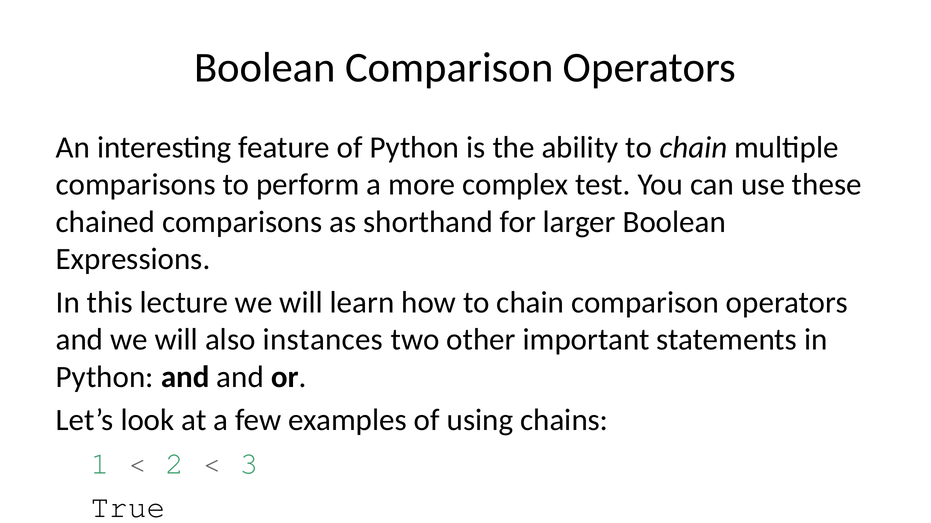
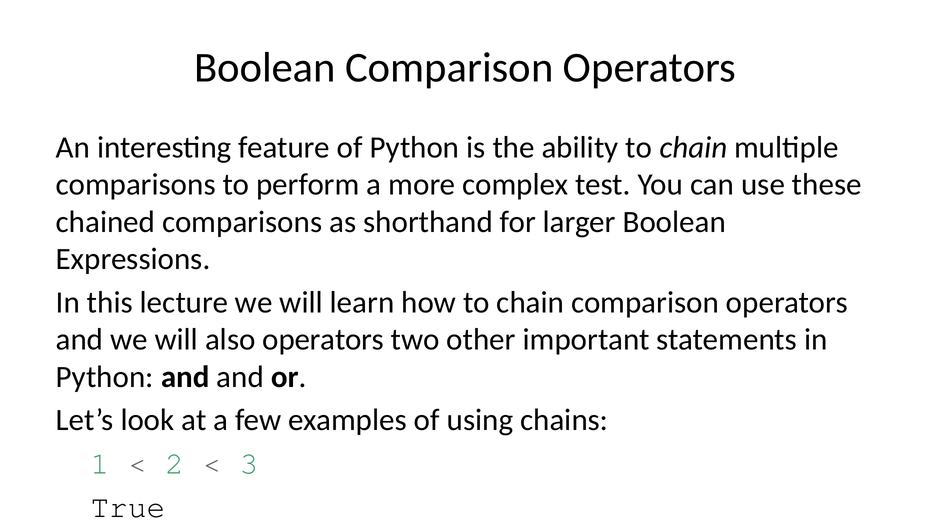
also instances: instances -> operators (323, 340)
